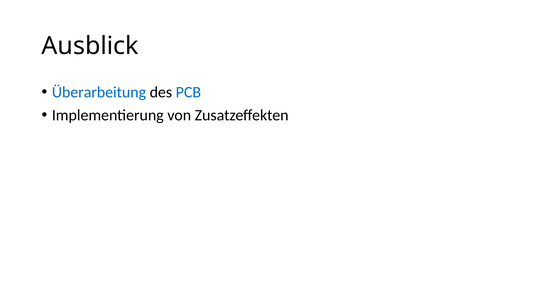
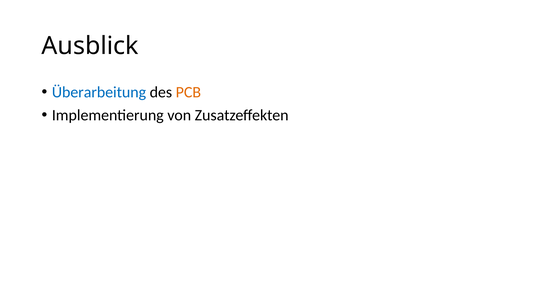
PCB colour: blue -> orange (188, 92)
